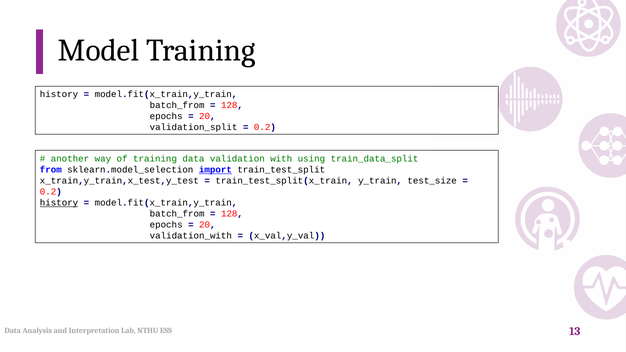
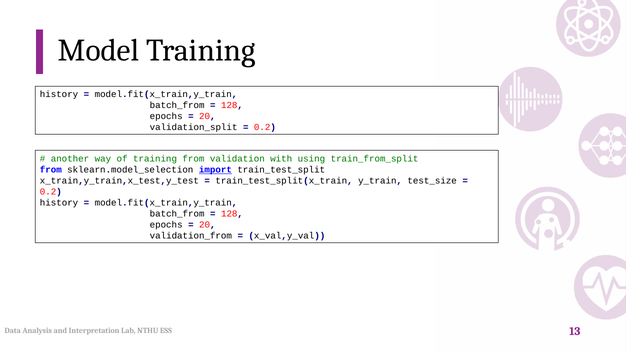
of training data: data -> from (193, 159)
train_data_split: train_data_split -> train_from_split (375, 159)
history underline: present -> none (59, 203)
validation_with: validation_with -> validation_from (191, 236)
